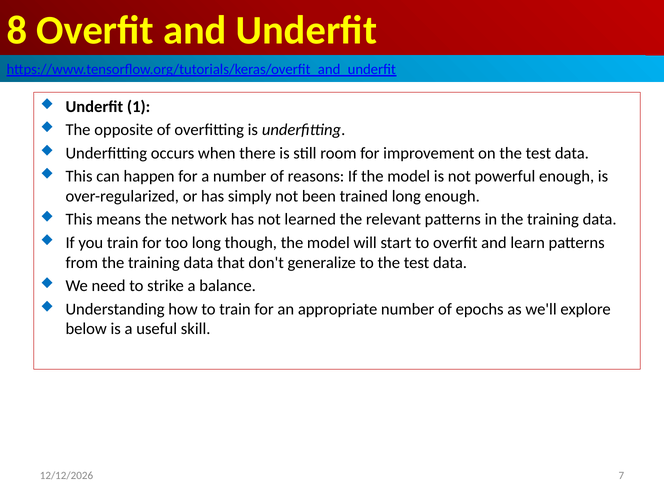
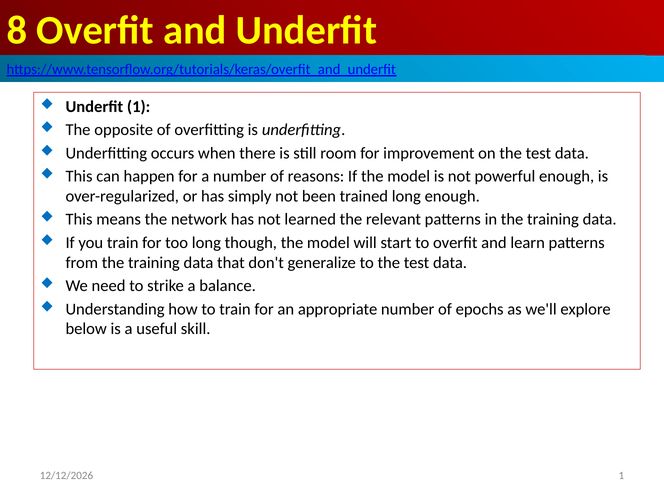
7: 7 -> 1 (621, 475)
